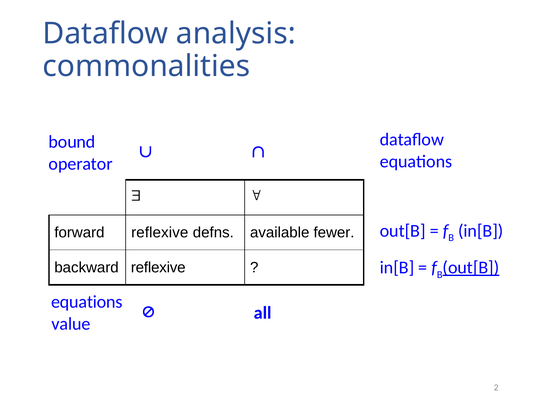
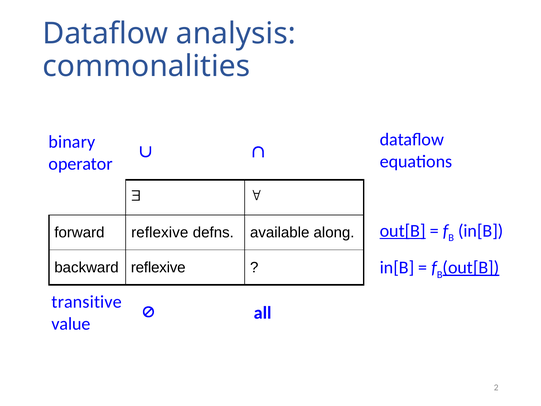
bound: bound -> binary (72, 142)
out[B underline: none -> present (403, 231)
fewer: fewer -> along (334, 232)
equations: equations -> transitive (87, 302)
